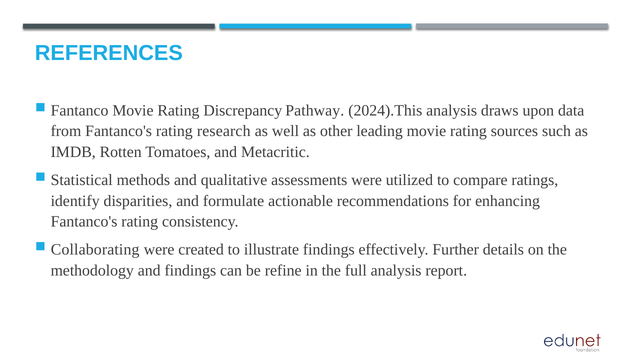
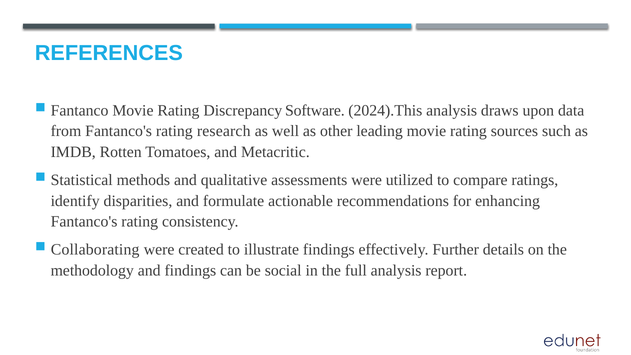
Pathway: Pathway -> Software (315, 110)
refine: refine -> social (283, 270)
